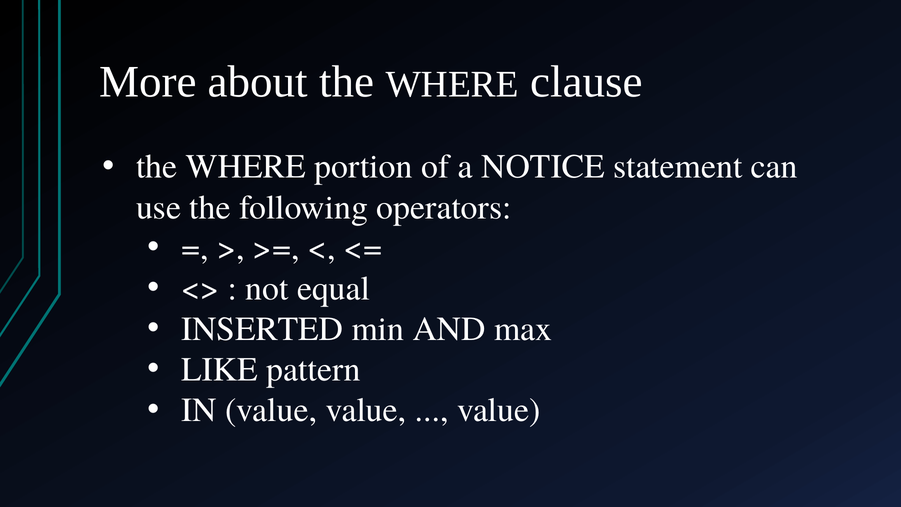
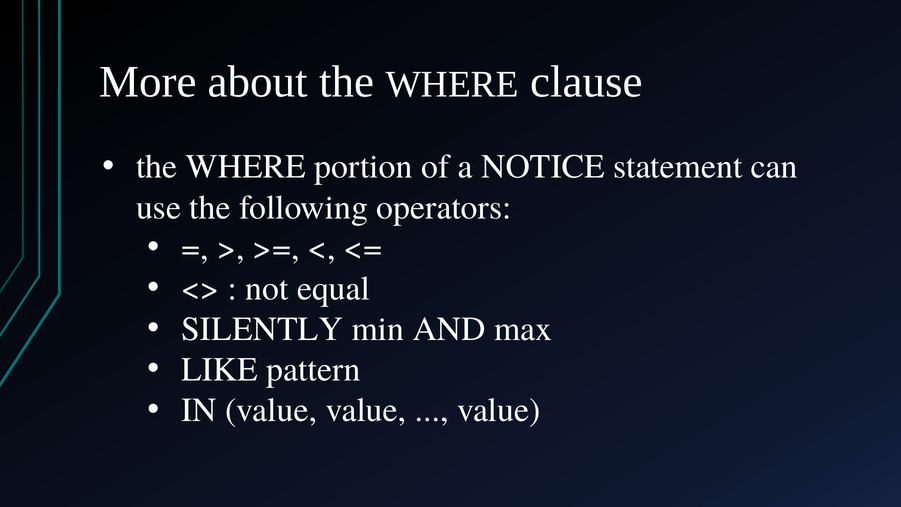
INSERTED: INSERTED -> SILENTLY (262, 329)
